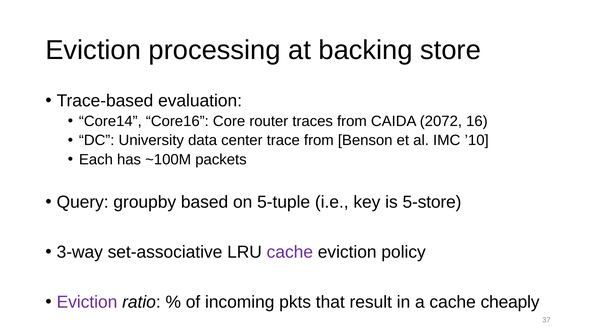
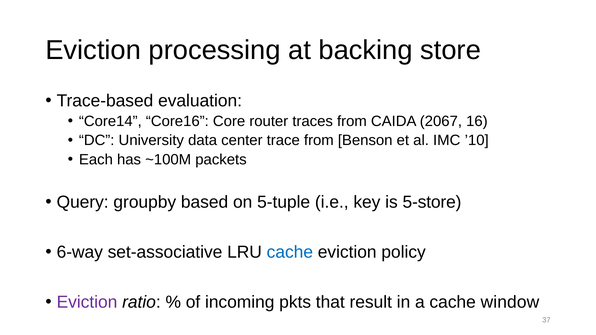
2072: 2072 -> 2067 (441, 121)
3-way: 3-way -> 6-way (80, 252)
cache colour: purple -> blue (290, 252)
cheaply: cheaply -> window (510, 302)
